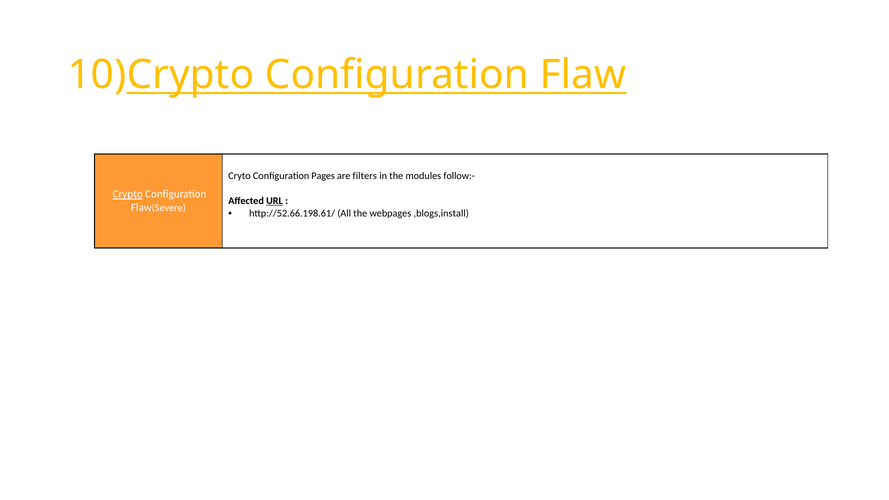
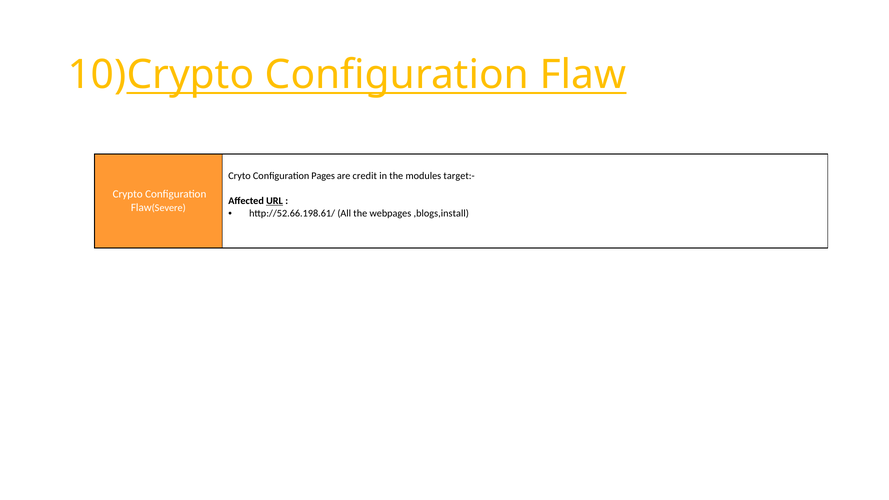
filters: filters -> credit (365, 176)
follow:-: follow:- -> target:- (459, 176)
Crypto underline: present -> none (128, 194)
